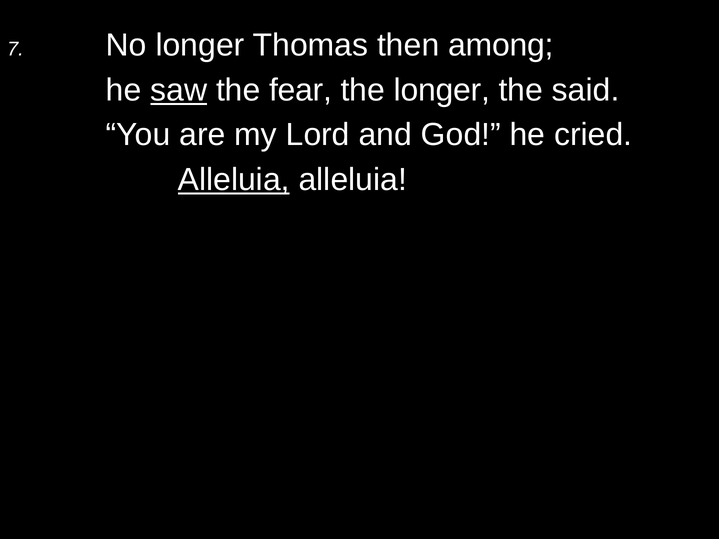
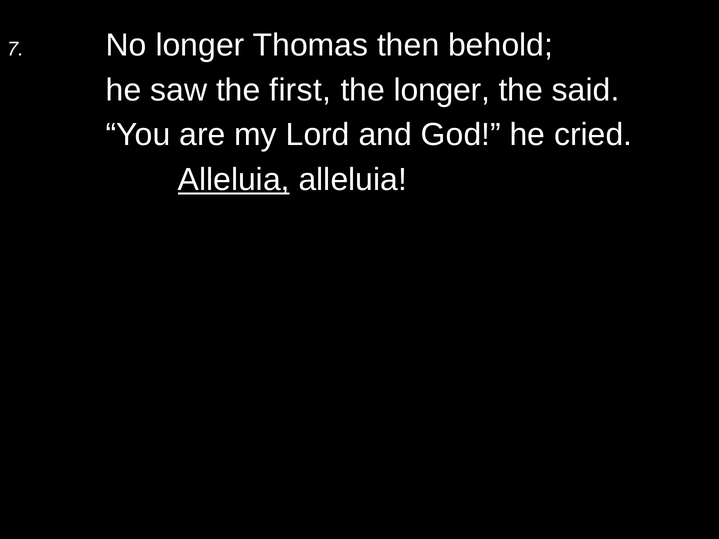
among: among -> behold (501, 45)
saw underline: present -> none (179, 90)
fear: fear -> first (300, 90)
